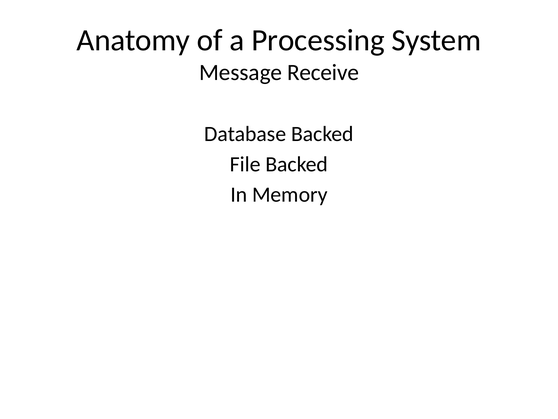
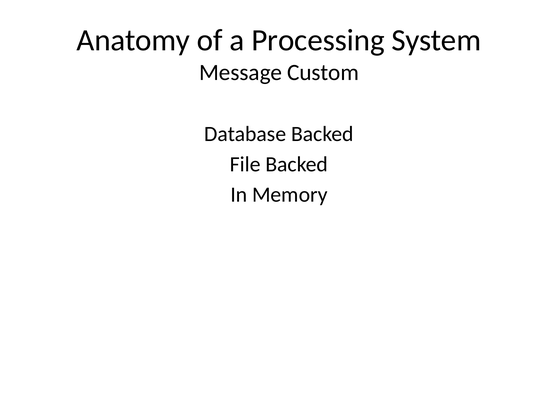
Receive: Receive -> Custom (323, 72)
